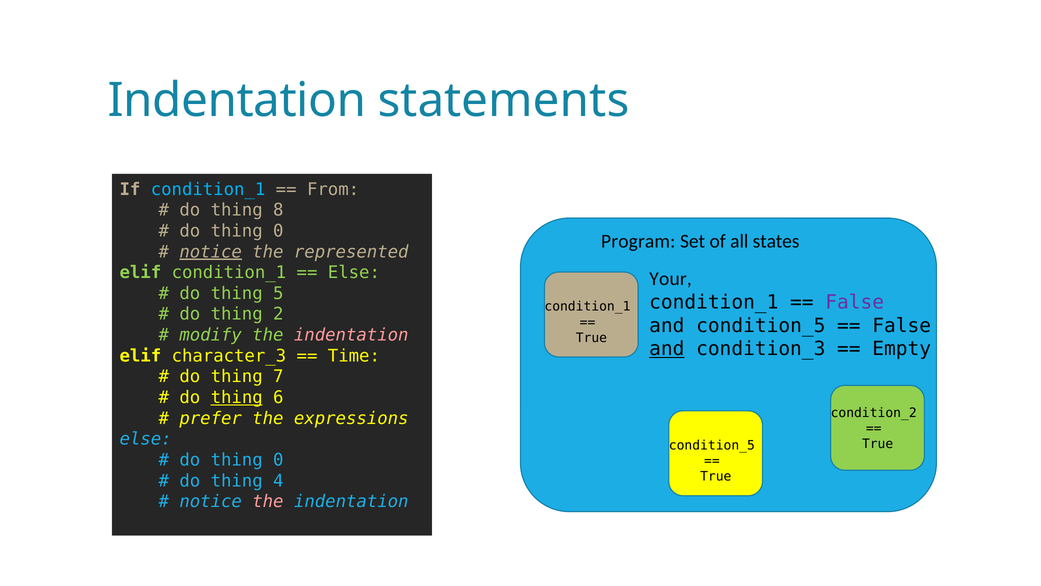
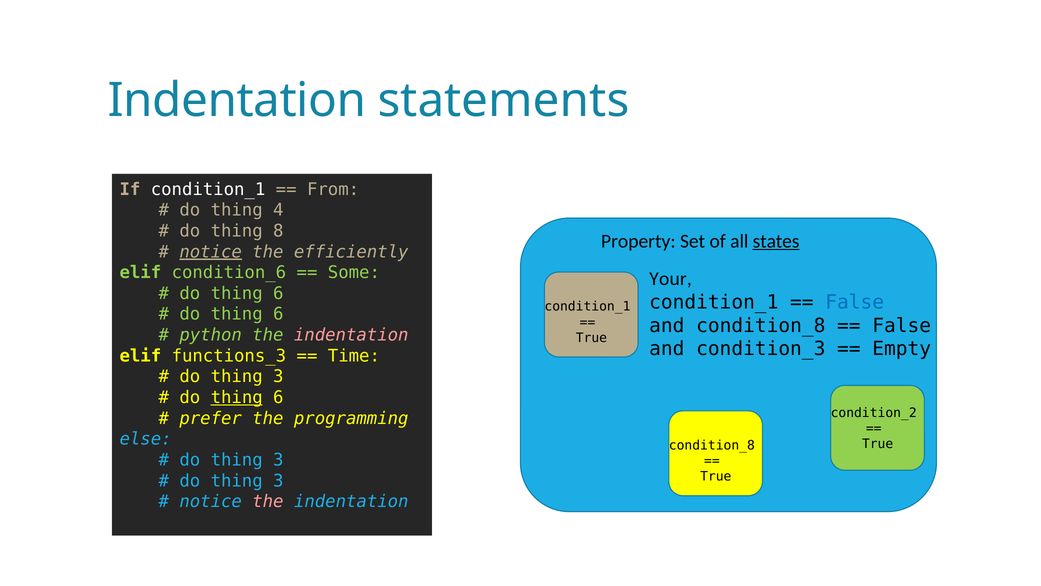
condition_1 colour: light blue -> white (208, 189)
8: 8 -> 4 (278, 210)
0: 0 -> 8 (278, 231)
Program: Program -> Property (638, 241)
states underline: none -> present (776, 241)
represented: represented -> efficiently (351, 252)
elif condition_1: condition_1 -> condition_6 (229, 272)
Else: Else -> Some (354, 272)
5: 5 -> 6 (278, 293)
False colour: purple -> blue (855, 302)
2: 2 -> 6 (278, 314)
and condition_5: condition_5 -> condition_8 (761, 325)
modify: modify -> python (211, 335)
and underline: present -> none (667, 349)
character_3: character_3 -> functions_3 (229, 356)
7: 7 -> 3 (278, 376)
expressions: expressions -> programming (351, 418)
condition_5: condition_5 -> condition_8 (712, 445)
0: 0 -> 3 (278, 460)
4: 4 -> 3 (278, 480)
